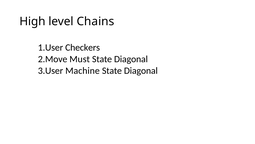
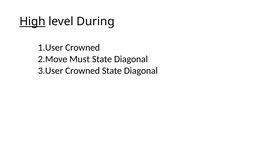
High underline: none -> present (32, 21)
Chains: Chains -> During (96, 21)
Checkers: Checkers -> Crowned (83, 47)
Machine: Machine -> Crowned (83, 70)
